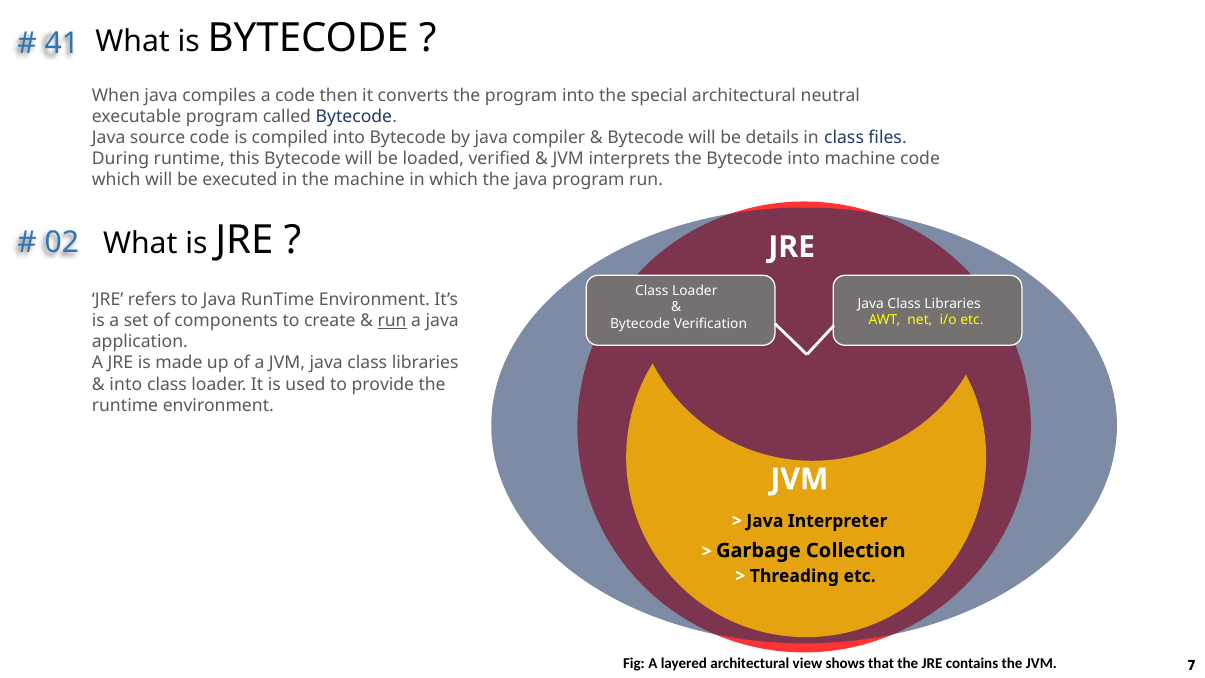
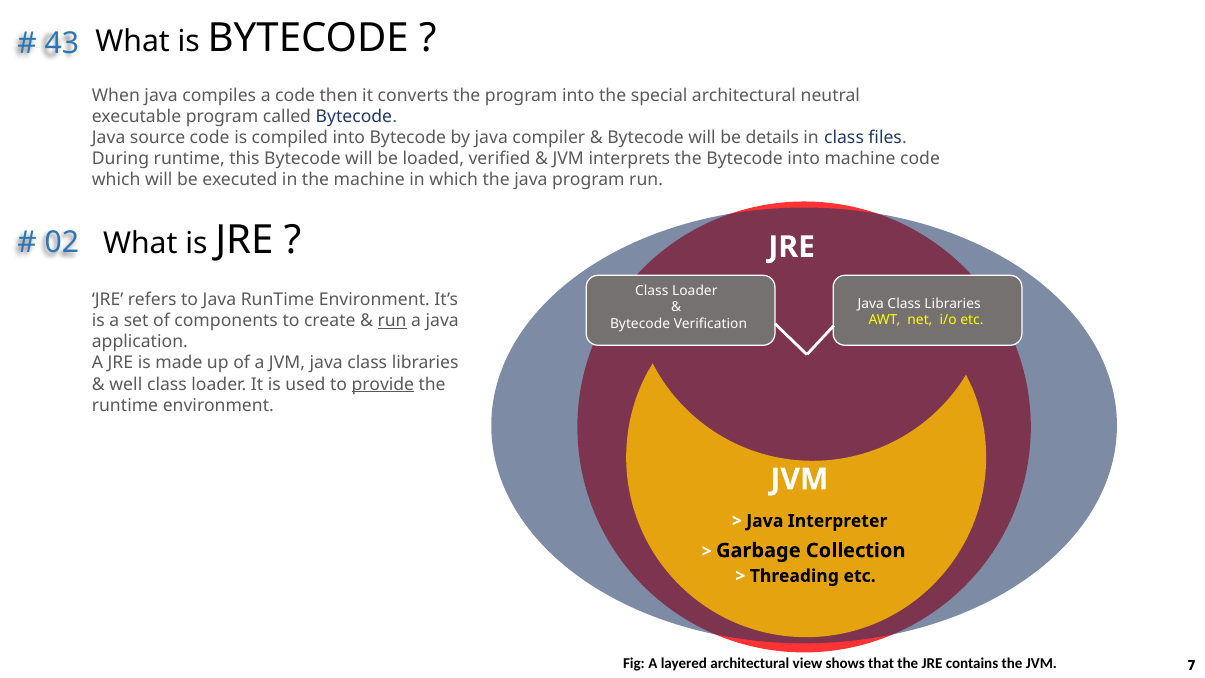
41: 41 -> 43 (62, 44)
into: into -> well (126, 384)
provide underline: none -> present (383, 384)
